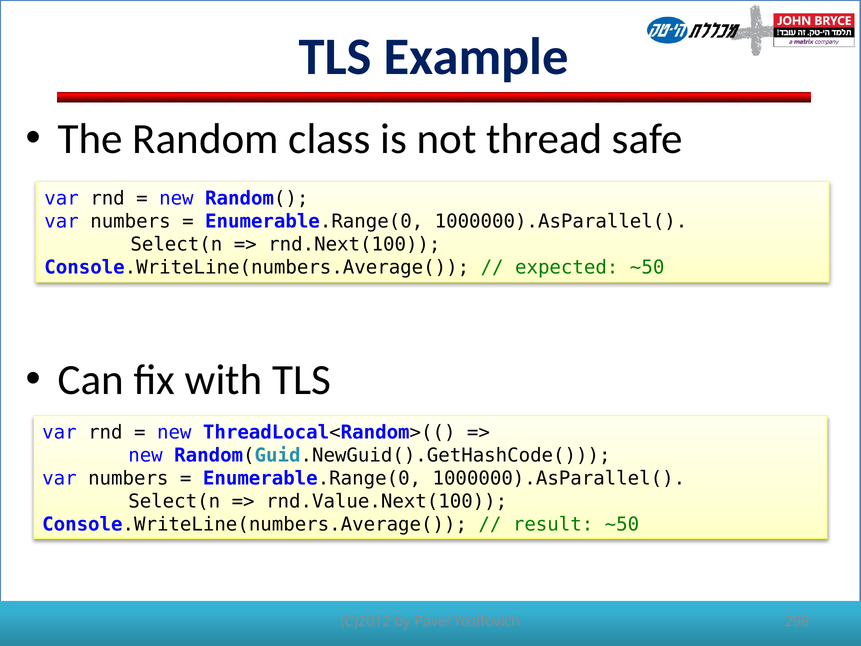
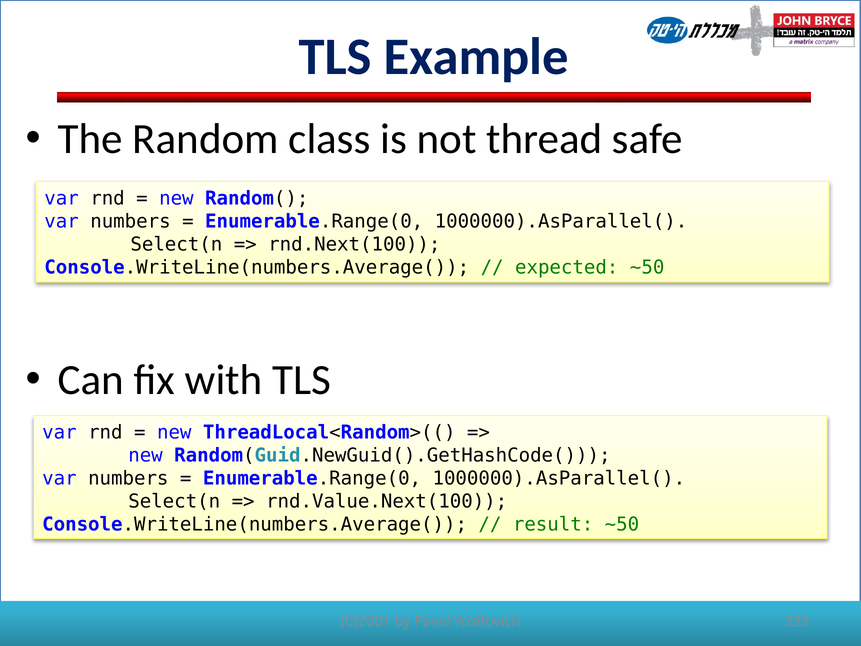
C)2012: C)2012 -> C)2001 (366, 621)
298: 298 -> 325 (797, 621)
